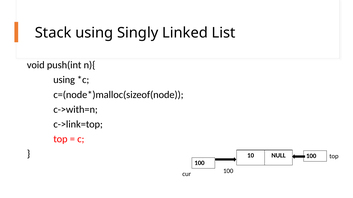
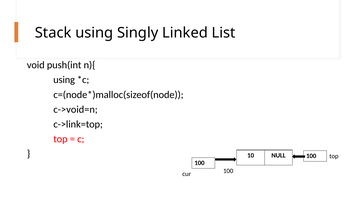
c->with=n: c->with=n -> c->void=n (76, 110)
